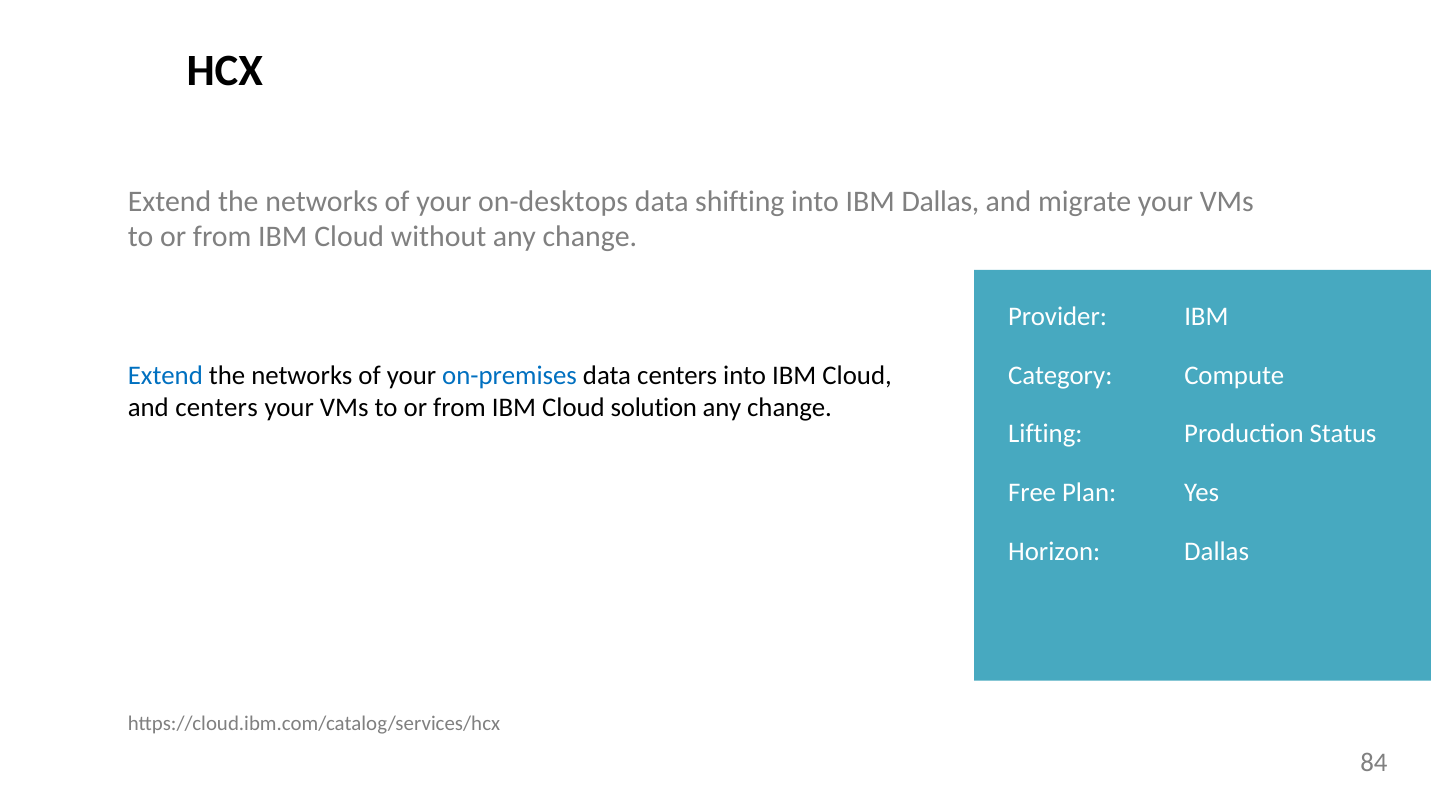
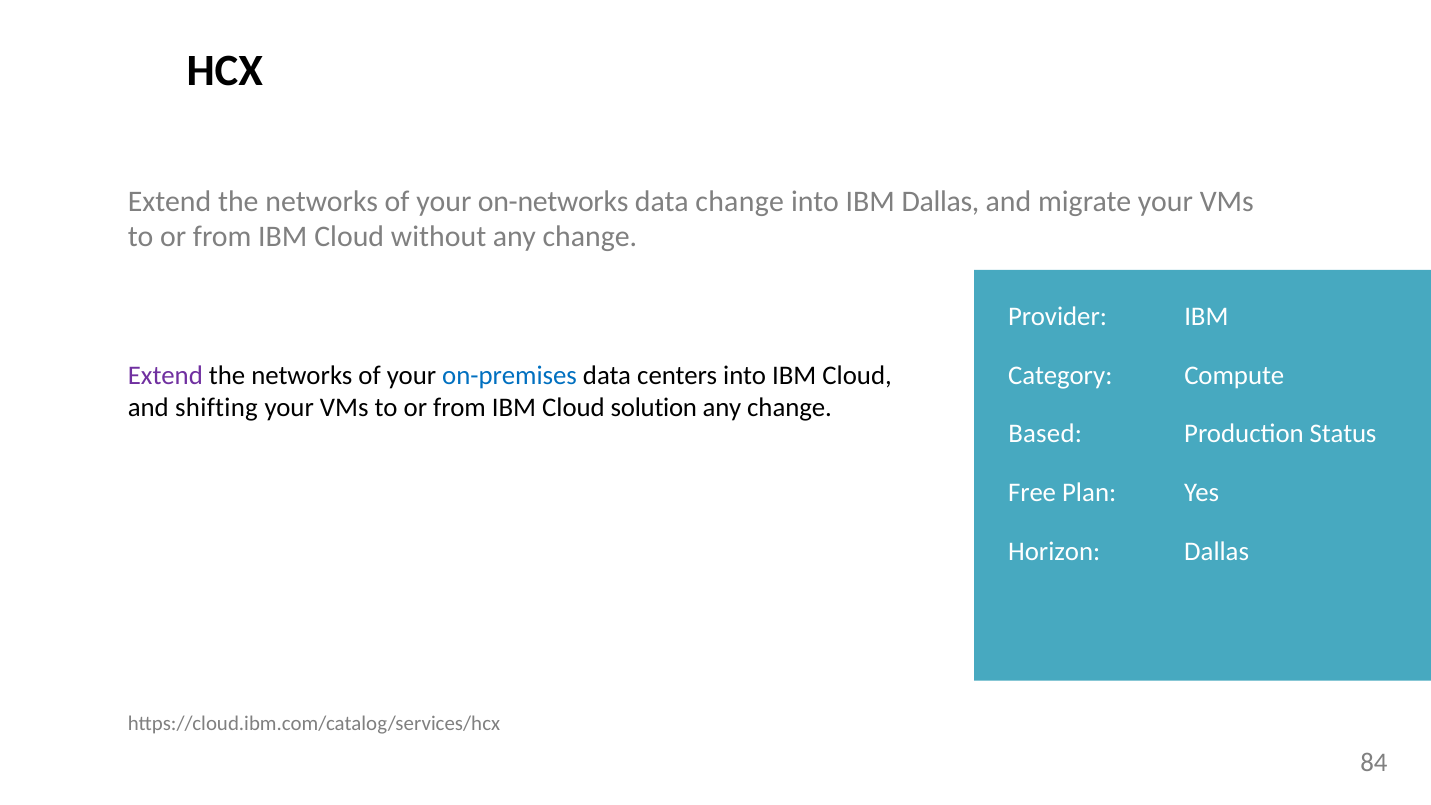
on-desktops: on-desktops -> on-networks (553, 201)
data shifting: shifting -> change (740, 201)
Extend colour: blue -> purple (165, 375)
and centers: centers -> shifting (217, 408)
Lifting: Lifting -> Based (1045, 434)
